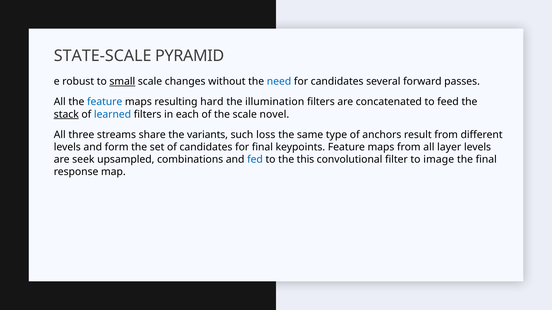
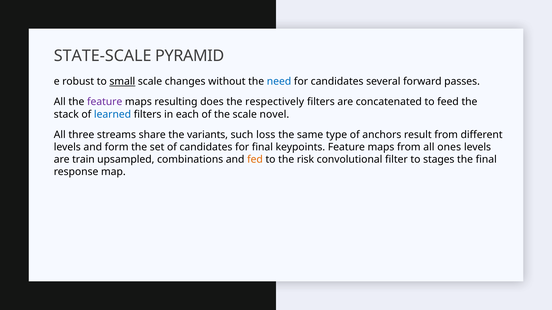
feature colour: blue -> purple (105, 102)
hard: hard -> does (212, 102)
illumination: illumination -> respectively (275, 102)
stack underline: present -> none (66, 114)
layer: layer -> ones (449, 147)
seek: seek -> train (83, 160)
fed colour: blue -> orange (255, 160)
this: this -> risk (305, 160)
image: image -> stages (439, 160)
